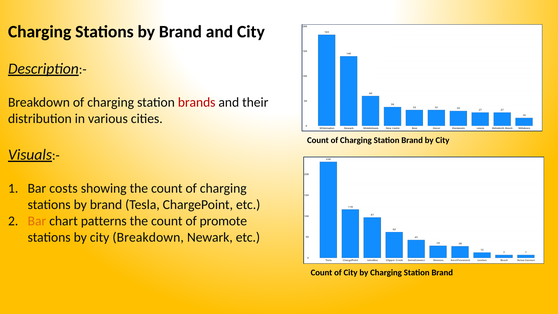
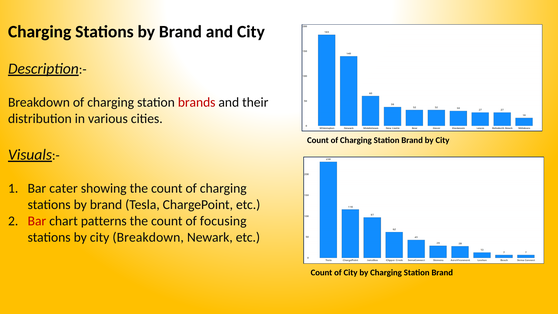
costs: costs -> cater (64, 188)
Bar colour: orange -> red (37, 221)
promote: promote -> focusing (223, 221)
